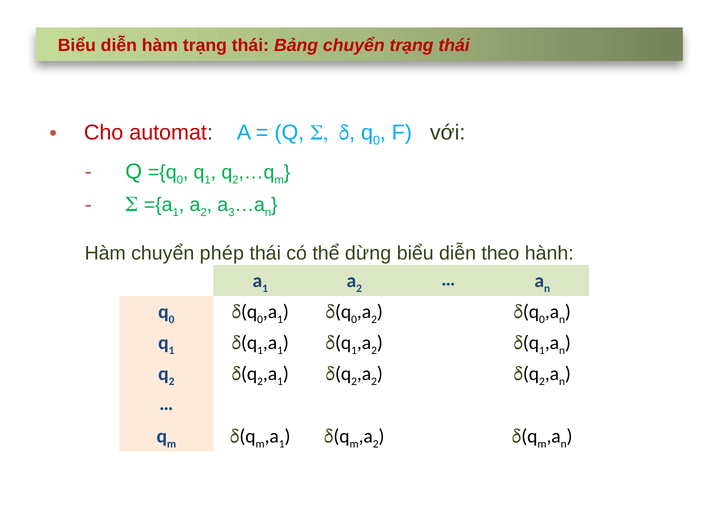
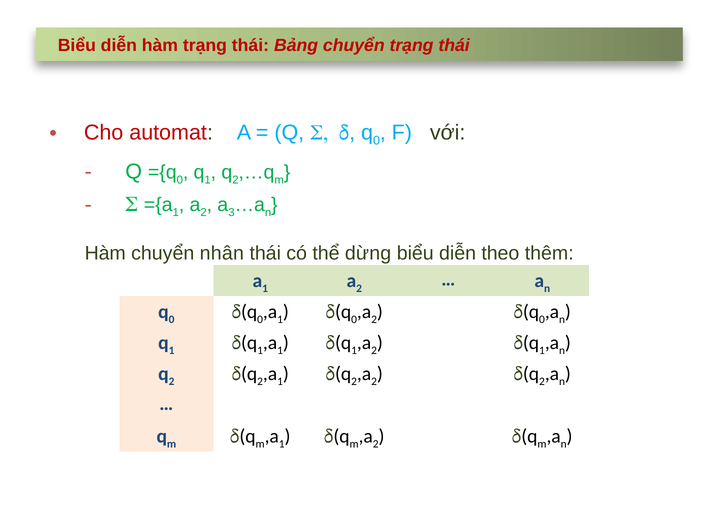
phép: phép -> nhân (222, 253)
hành: hành -> thêm (549, 253)
